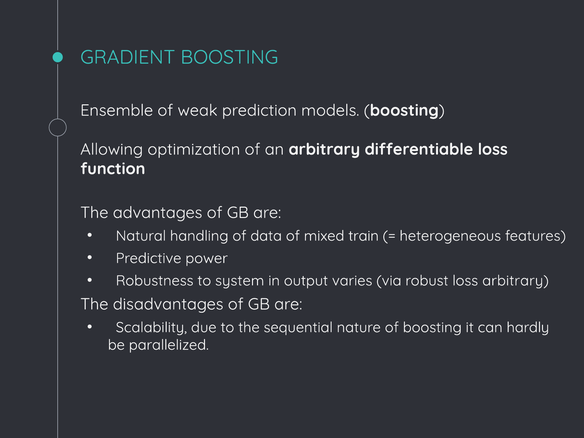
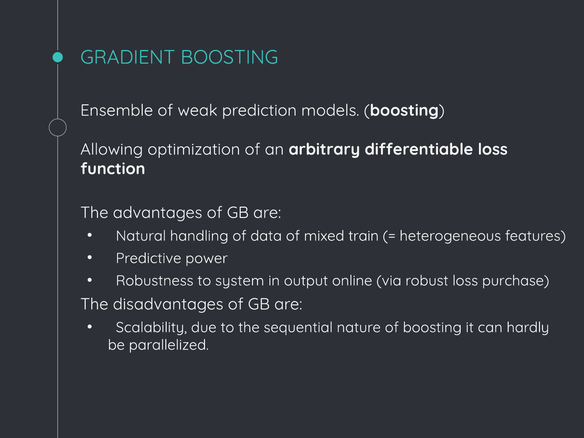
varies: varies -> online (352, 281)
loss arbitrary: arbitrary -> purchase (516, 281)
